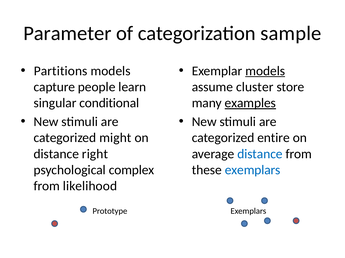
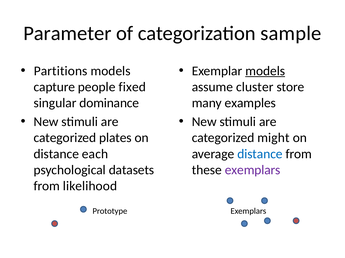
learn: learn -> fixed (132, 87)
conditional: conditional -> dominance (109, 103)
examples underline: present -> none (250, 103)
might: might -> plates (115, 138)
entire: entire -> might (273, 138)
right: right -> each (95, 154)
complex: complex -> datasets (131, 170)
exemplars colour: blue -> purple (253, 170)
